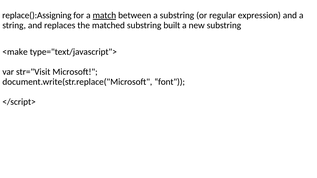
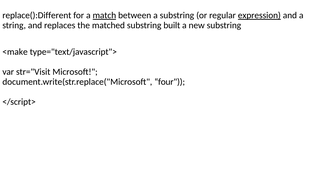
replace():Assigning: replace():Assigning -> replace():Different (37, 15)
expression underline: none -> present (259, 15)
font: font -> four (170, 82)
